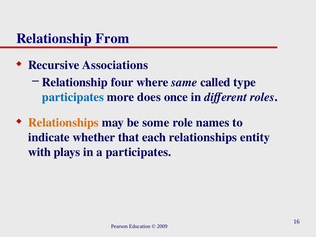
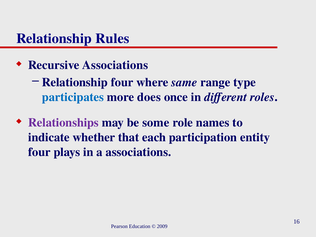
From: From -> Rules (112, 38)
called: called -> range (215, 82)
Relationships colour: orange -> purple (63, 123)
each relationships: relationships -> participation (203, 137)
with: with -> four (39, 152)
a participates: participates -> associations (138, 152)
